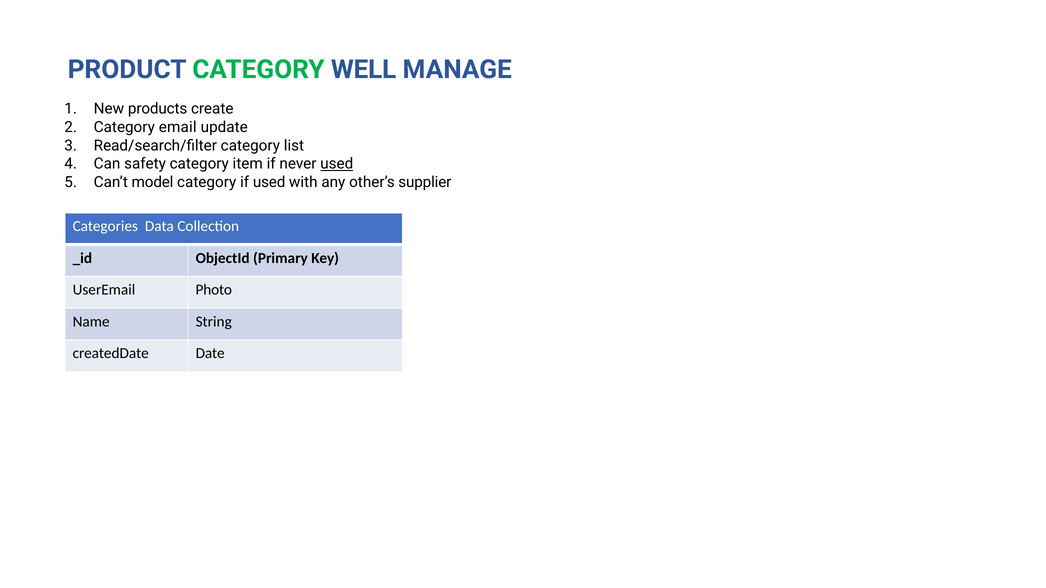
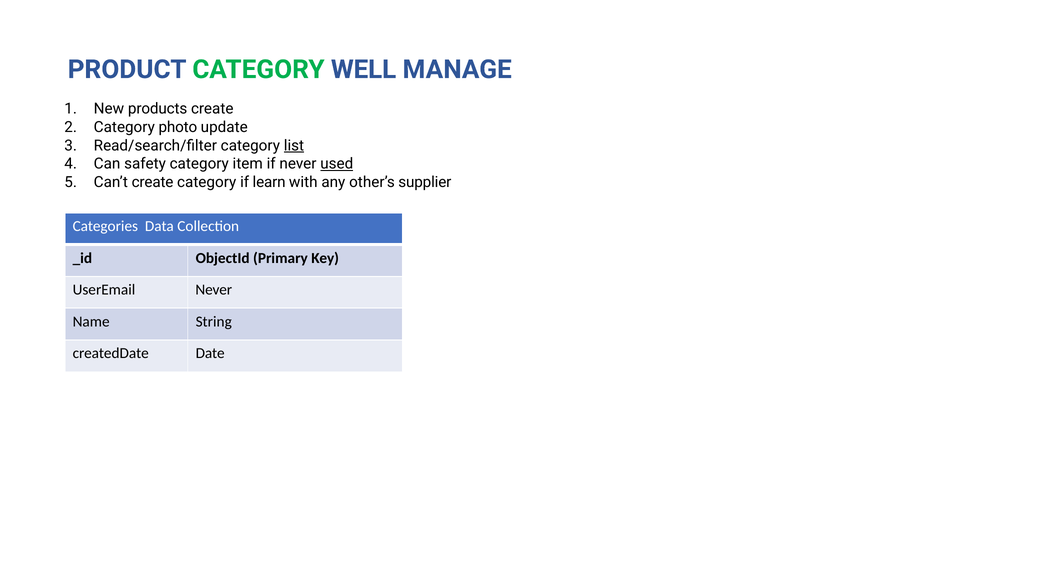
email: email -> photo (178, 127)
list underline: none -> present (294, 146)
Can’t model: model -> create (153, 182)
if used: used -> learn (269, 182)
UserEmail Photo: Photo -> Never (214, 290)
